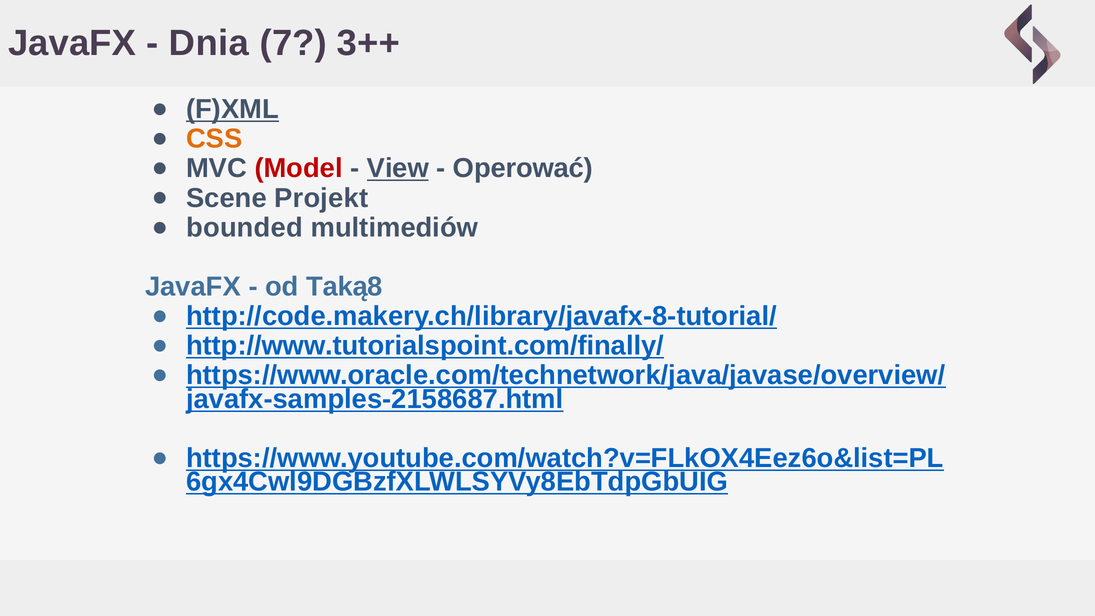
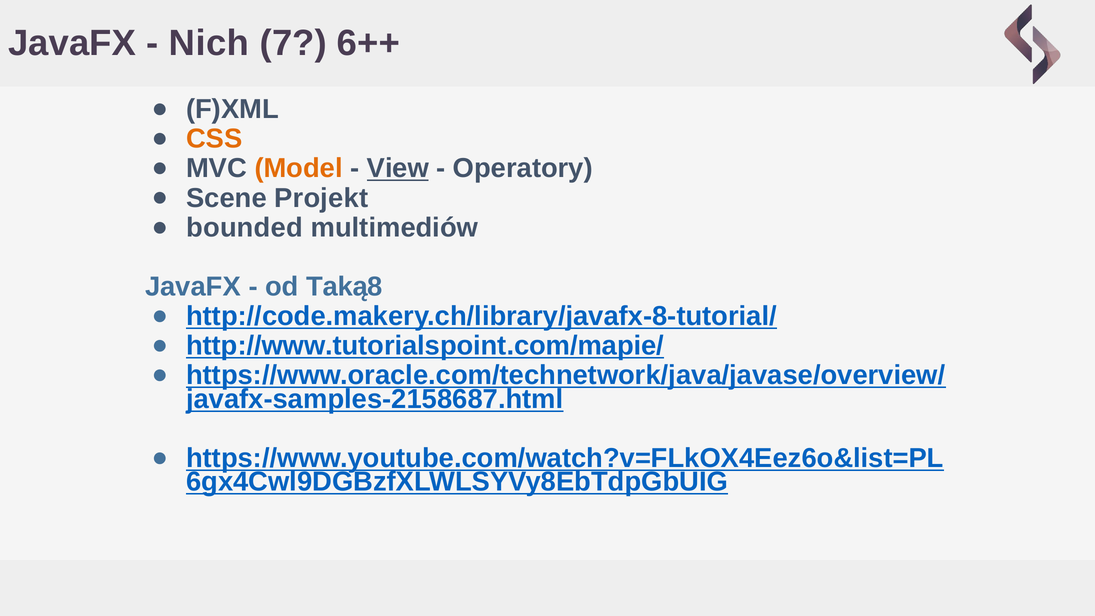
Dnia: Dnia -> Nich (209, 43)
3++: 3++ -> 6++ (368, 43)
F)XML underline: present -> none (232, 109)
Model colour: red -> orange (299, 168)
Operować: Operować -> Operatory (523, 168)
http://www.tutorialspoint.com/finally/: http://www.tutorialspoint.com/finally/ -> http://www.tutorialspoint.com/mapie/ (425, 346)
